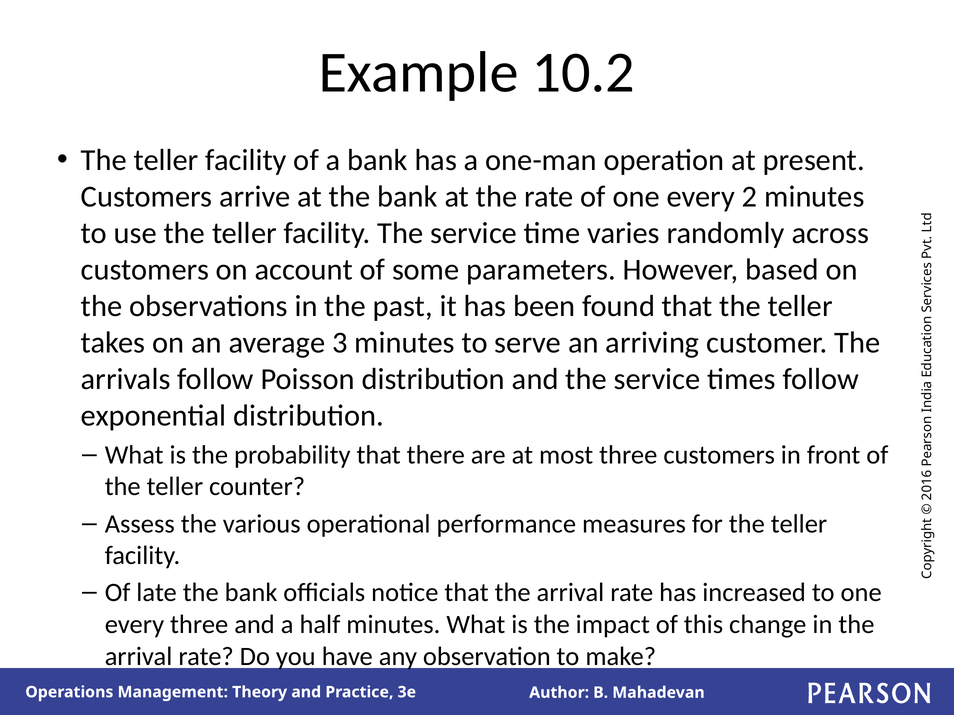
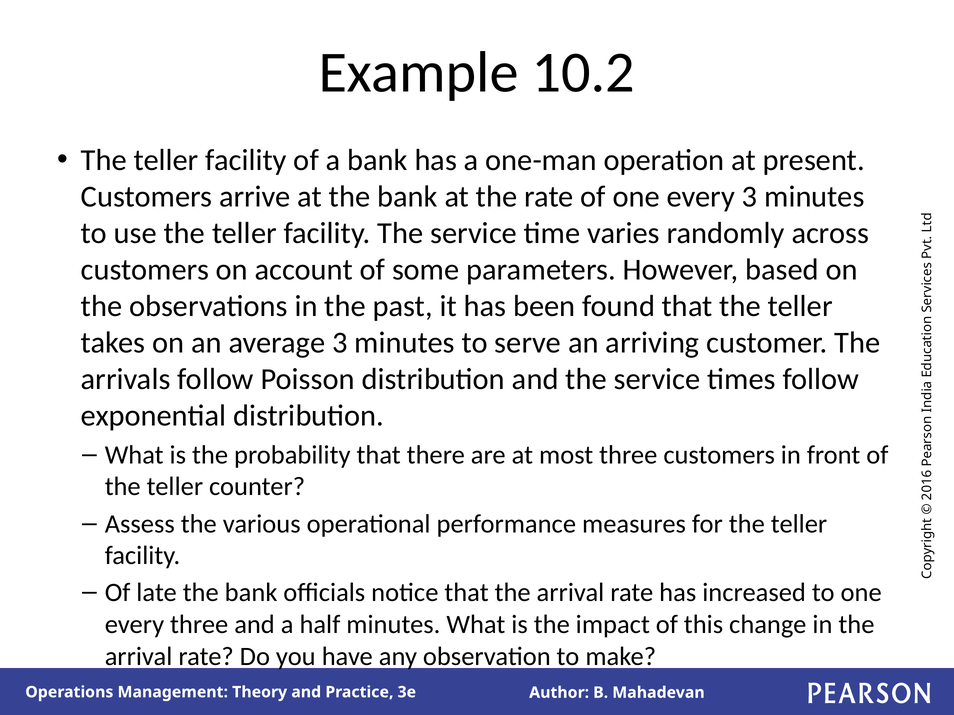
every 2: 2 -> 3 (750, 197)
